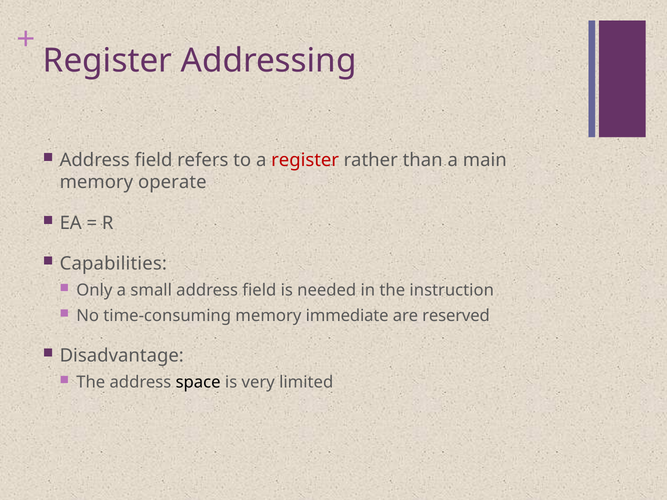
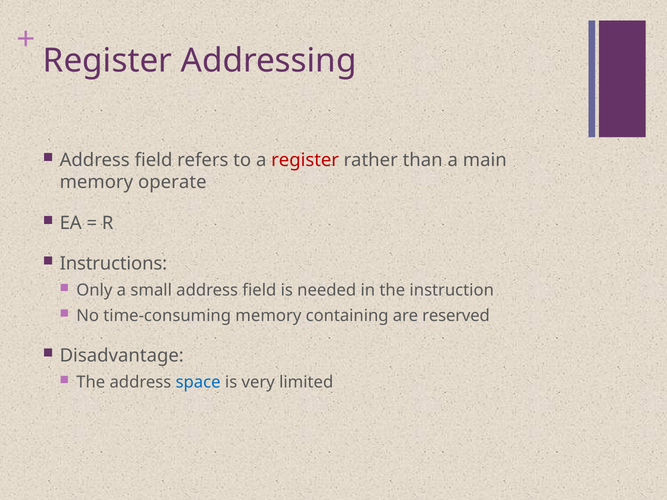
Capabilities: Capabilities -> Instructions (113, 264)
immediate: immediate -> containing (347, 316)
space colour: black -> blue (198, 382)
